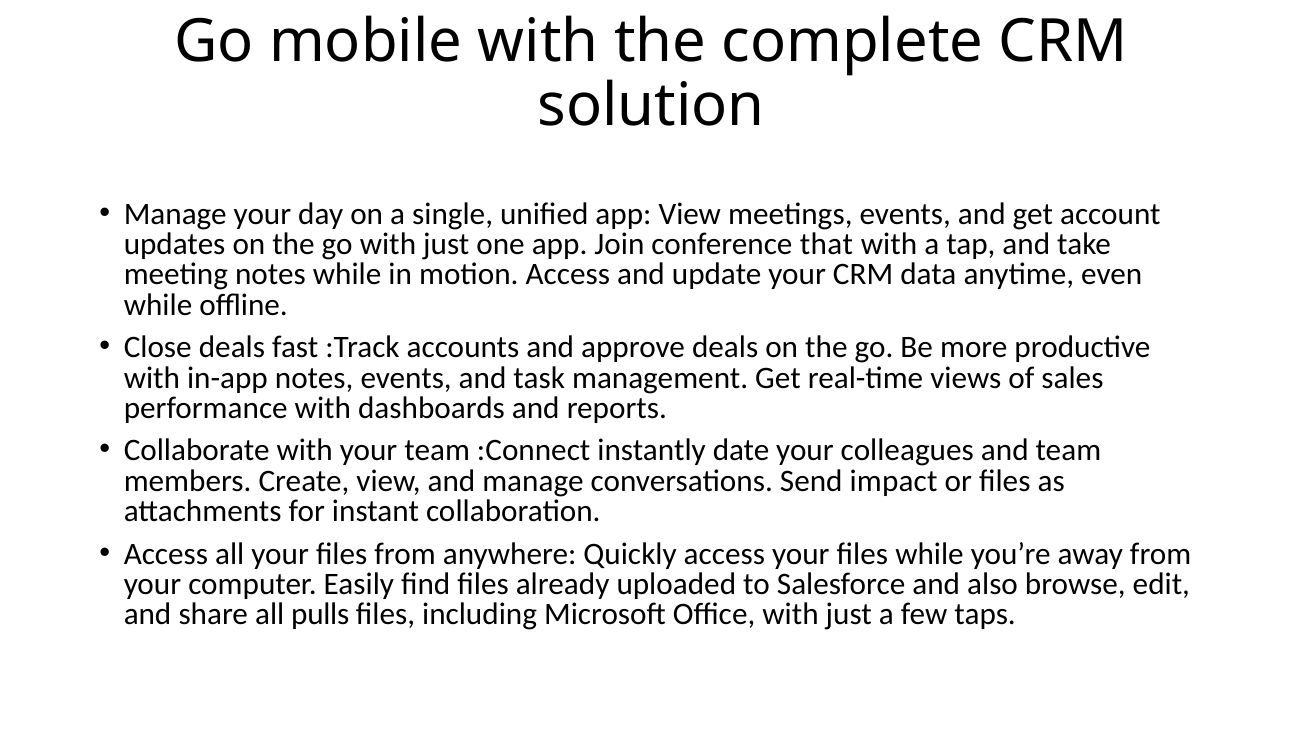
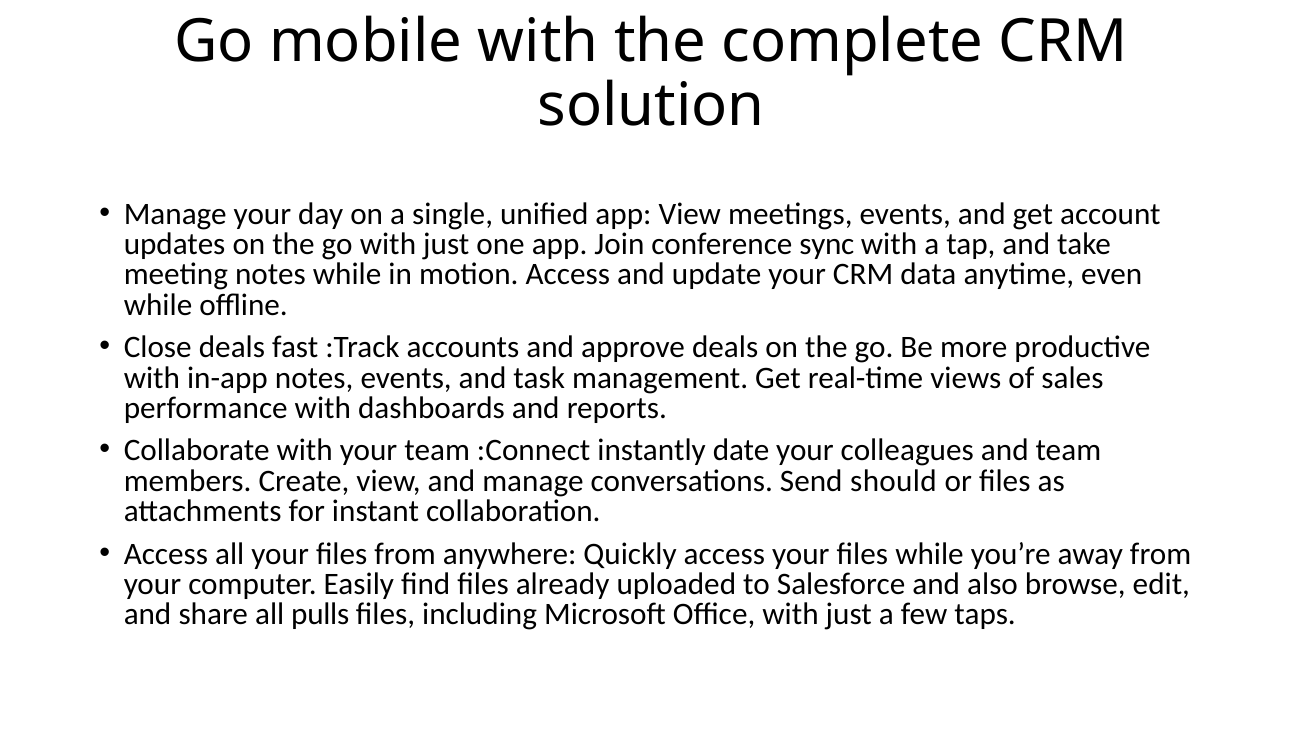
that: that -> sync (827, 244)
impact: impact -> should (893, 481)
